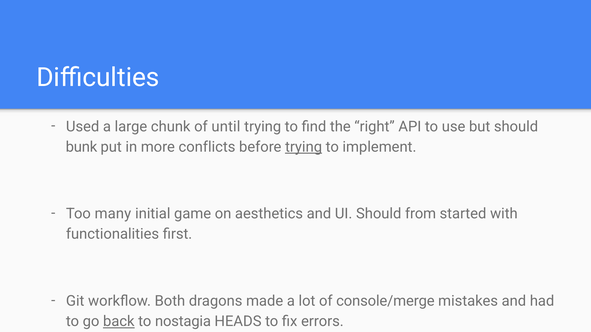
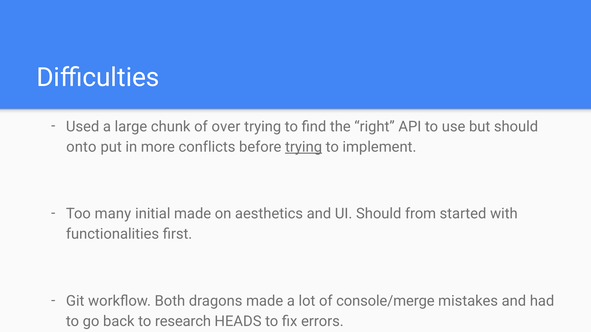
until: until -> over (226, 127)
bunk: bunk -> onto (81, 147)
initial game: game -> made (193, 214)
back underline: present -> none (119, 322)
nostagia: nostagia -> research (183, 322)
